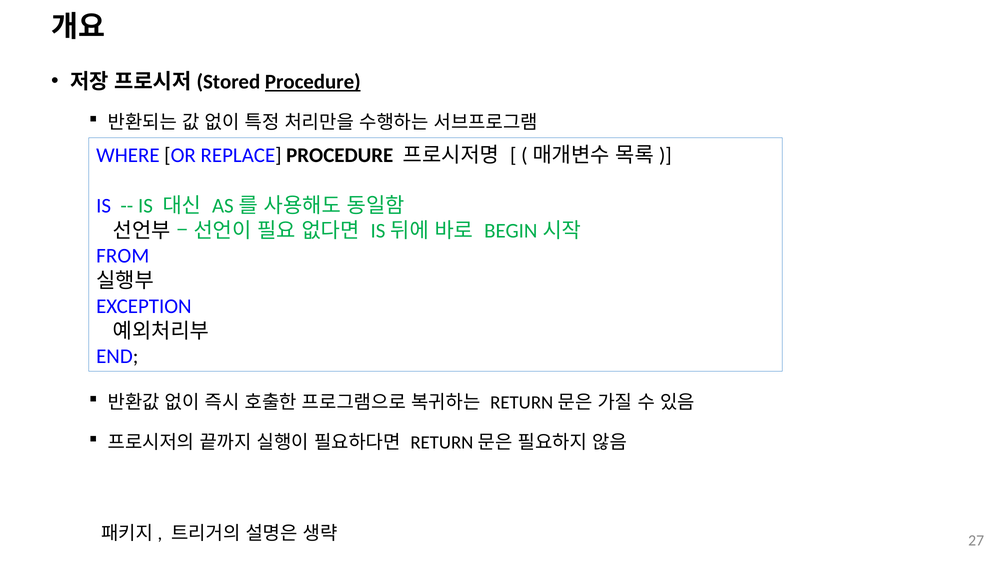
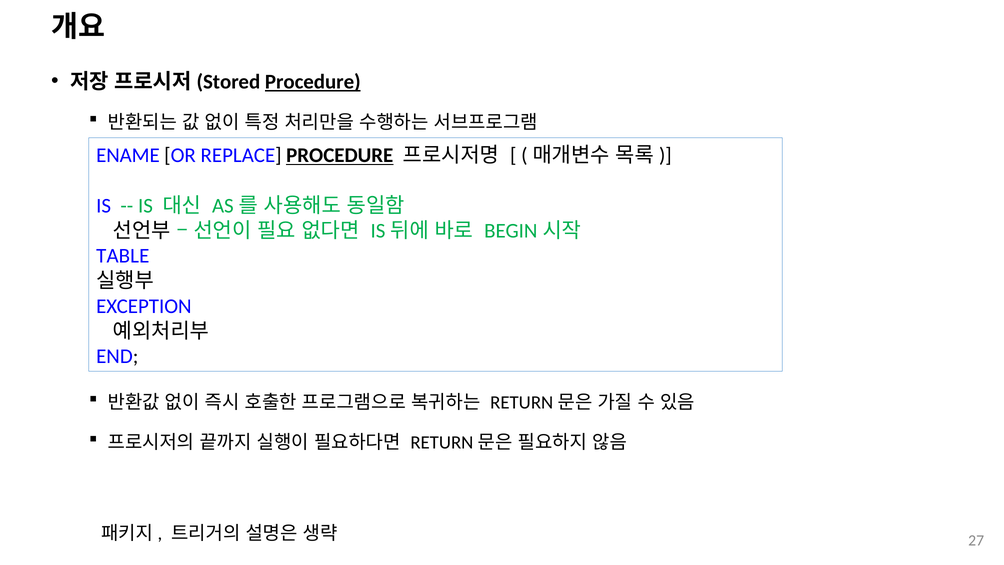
WHERE: WHERE -> ENAME (128, 155)
PROCEDURE underline: none -> present (340, 155)
FROM: FROM -> TABLE (123, 256)
